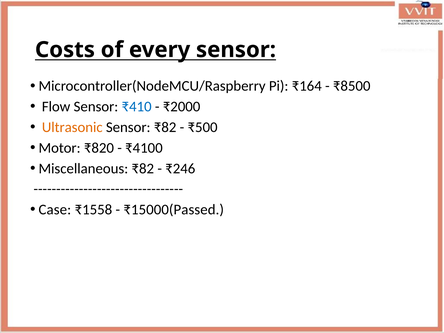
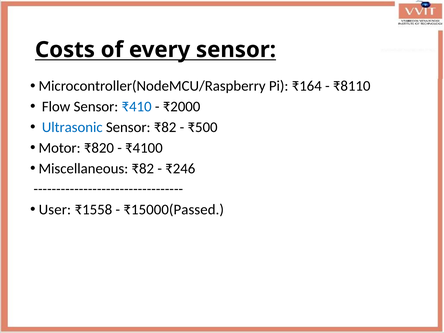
₹8500: ₹8500 -> ₹8110 (352, 86)
Ultrasonic colour: orange -> blue (72, 127)
Case: Case -> User (55, 210)
